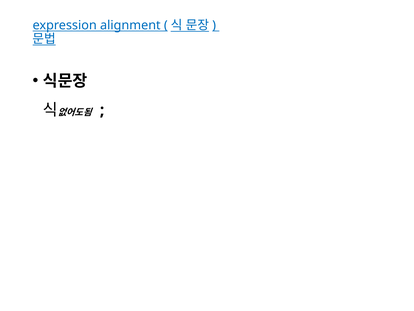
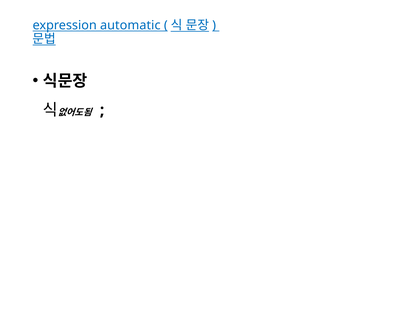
alignment: alignment -> automatic (130, 25)
